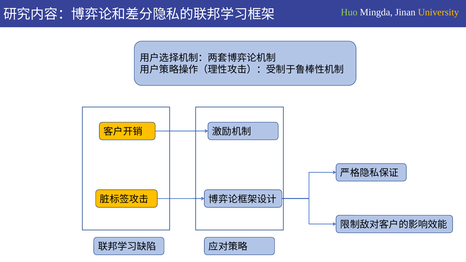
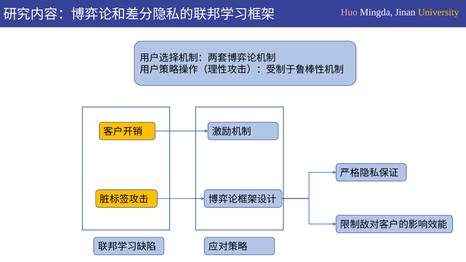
Huo colour: light green -> pink (349, 12)
